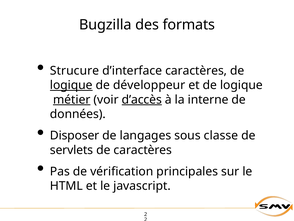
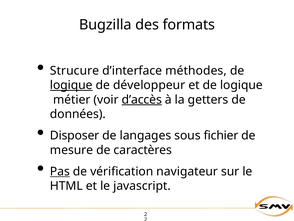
d’interface caractères: caractères -> méthodes (196, 70)
métier underline: present -> none (72, 99)
interne: interne -> getters (208, 99)
classe: classe -> fichier (221, 135)
servlets: servlets -> mesure (72, 150)
Pas underline: none -> present (60, 171)
principales: principales -> navigateur (187, 171)
